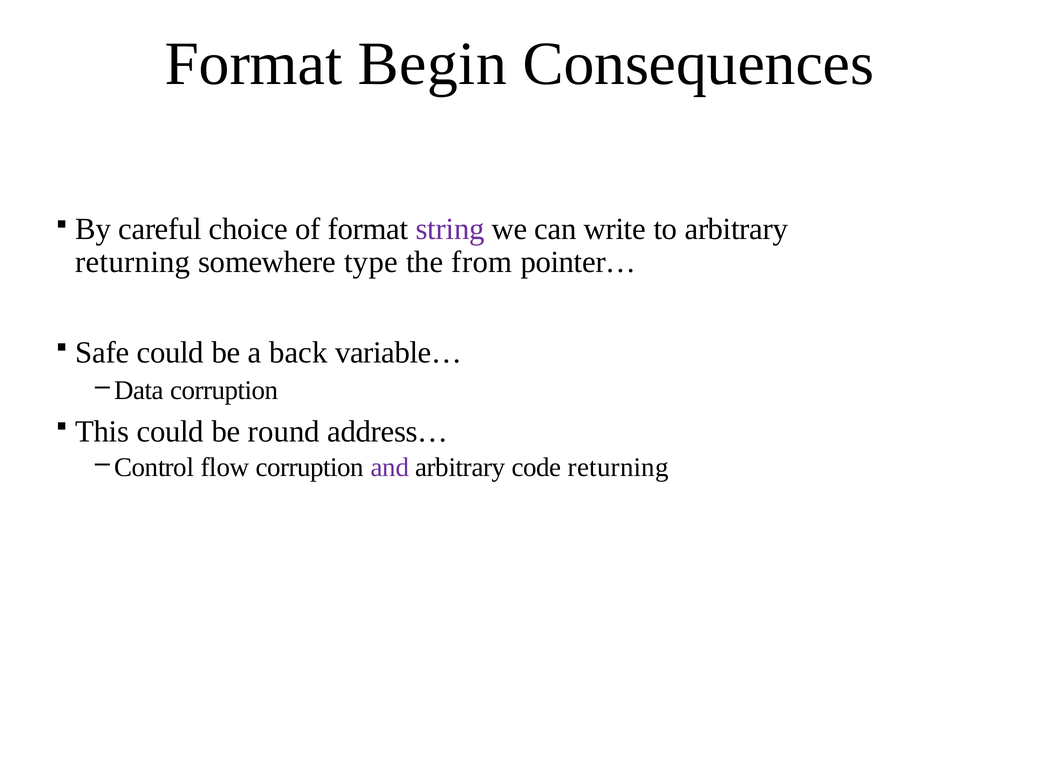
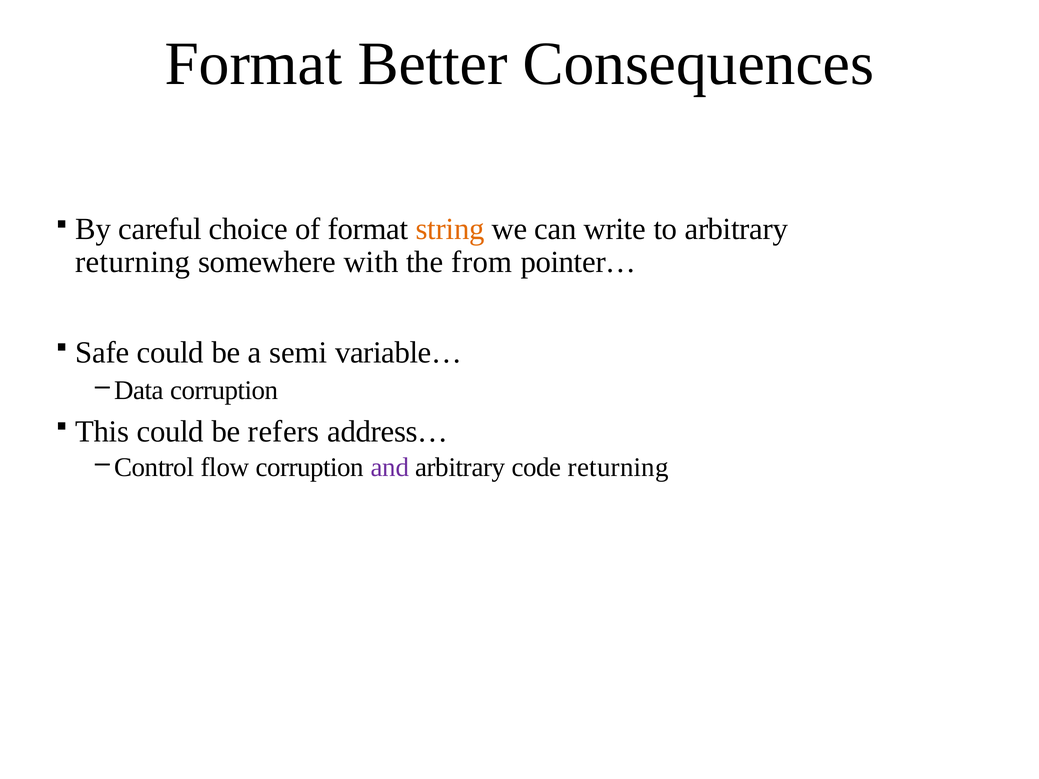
Begin: Begin -> Better (433, 64)
string colour: purple -> orange (450, 229)
type: type -> with (371, 262)
back: back -> semi (298, 353)
round: round -> refers (284, 432)
